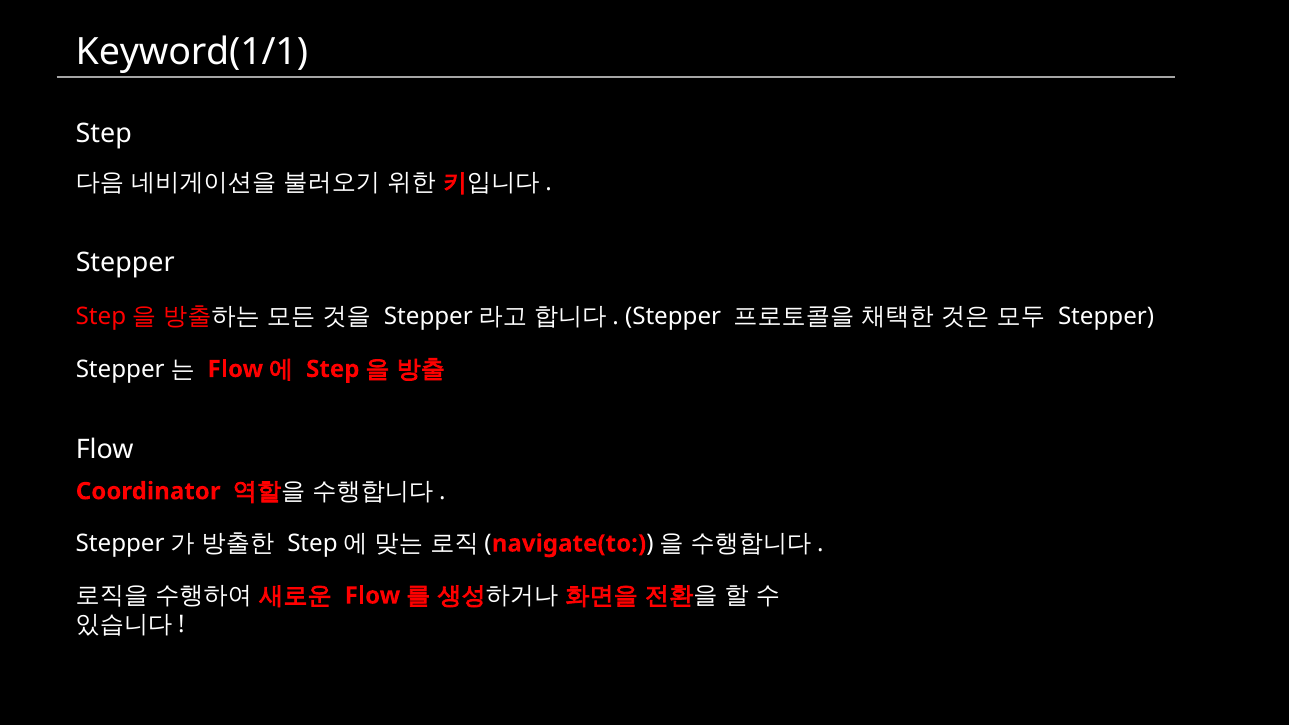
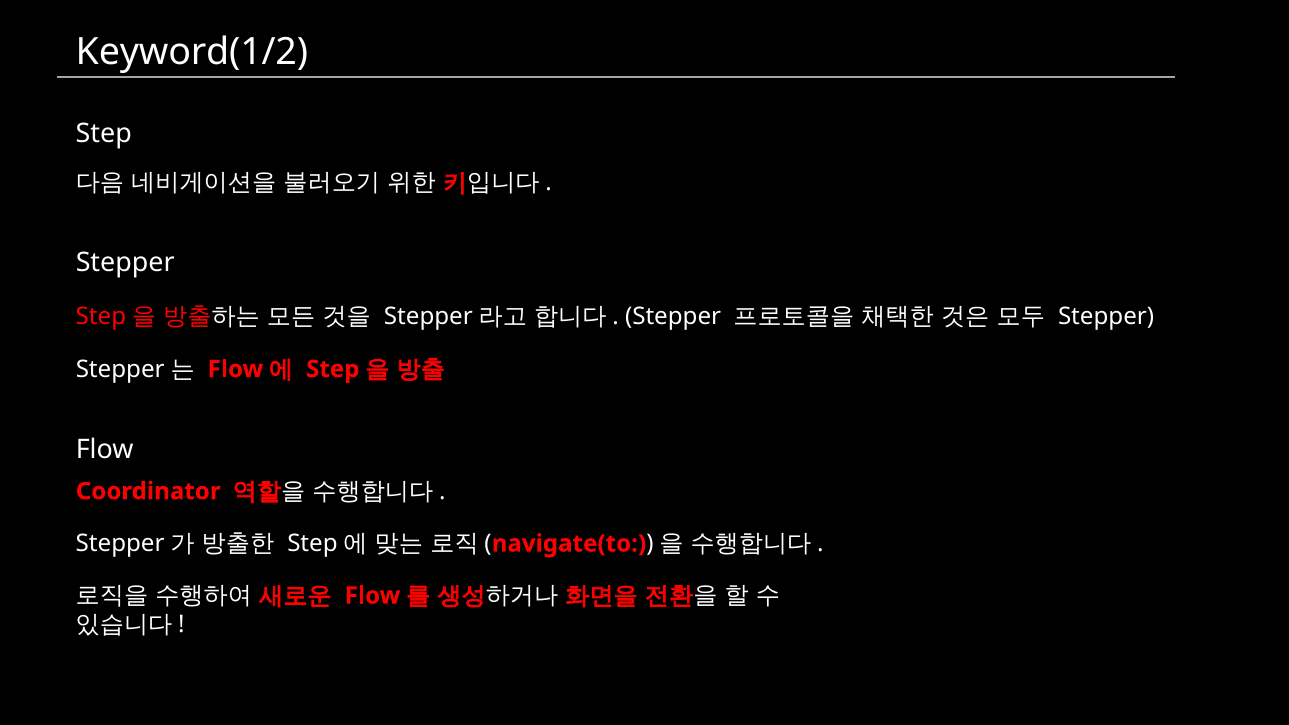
Keyword(1/1: Keyword(1/1 -> Keyword(1/2 (192, 52)
